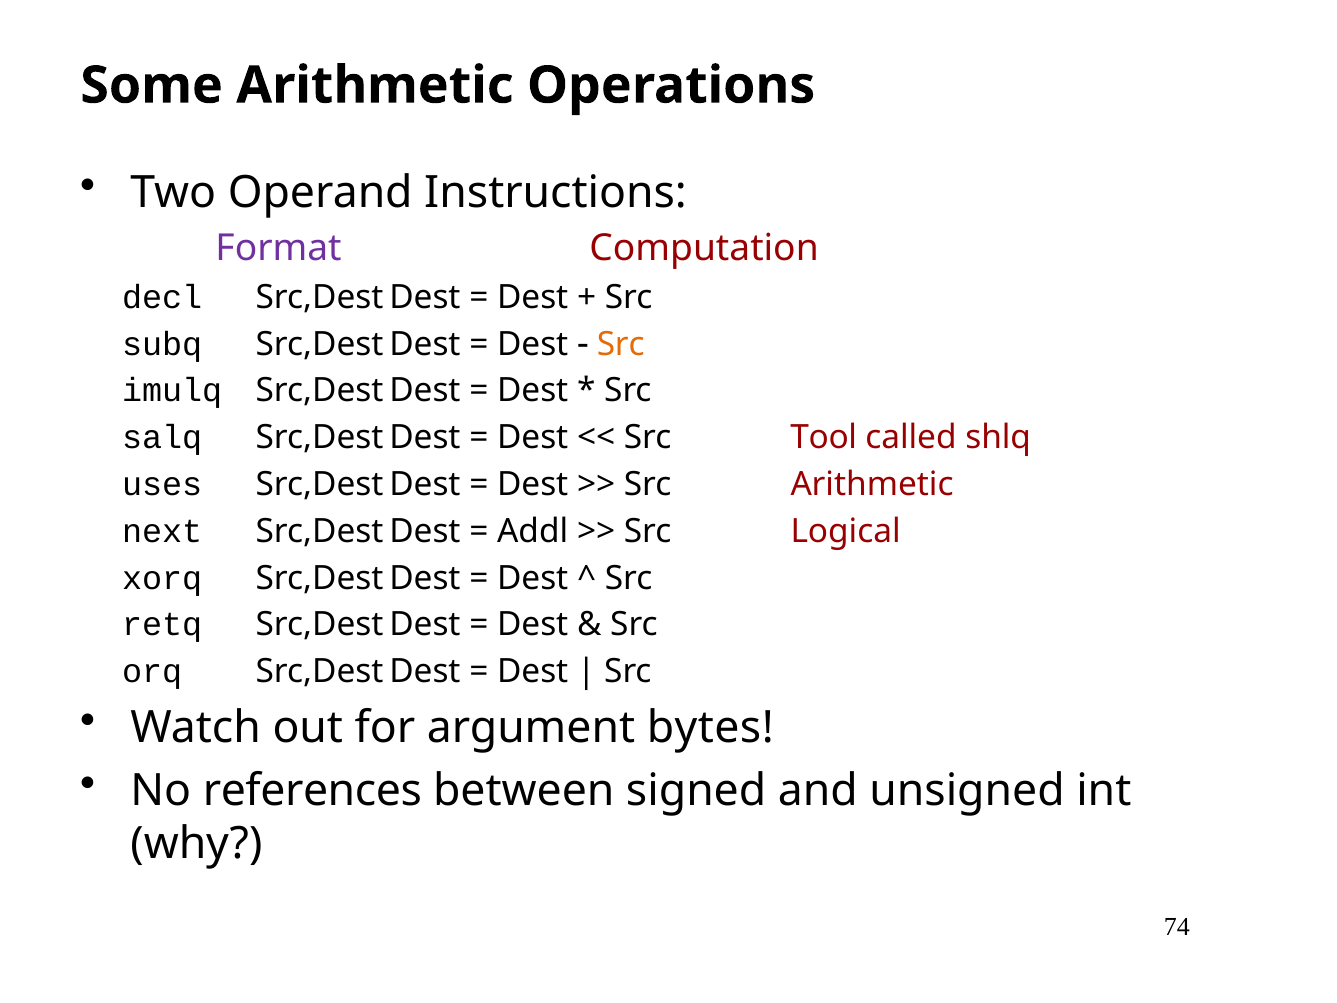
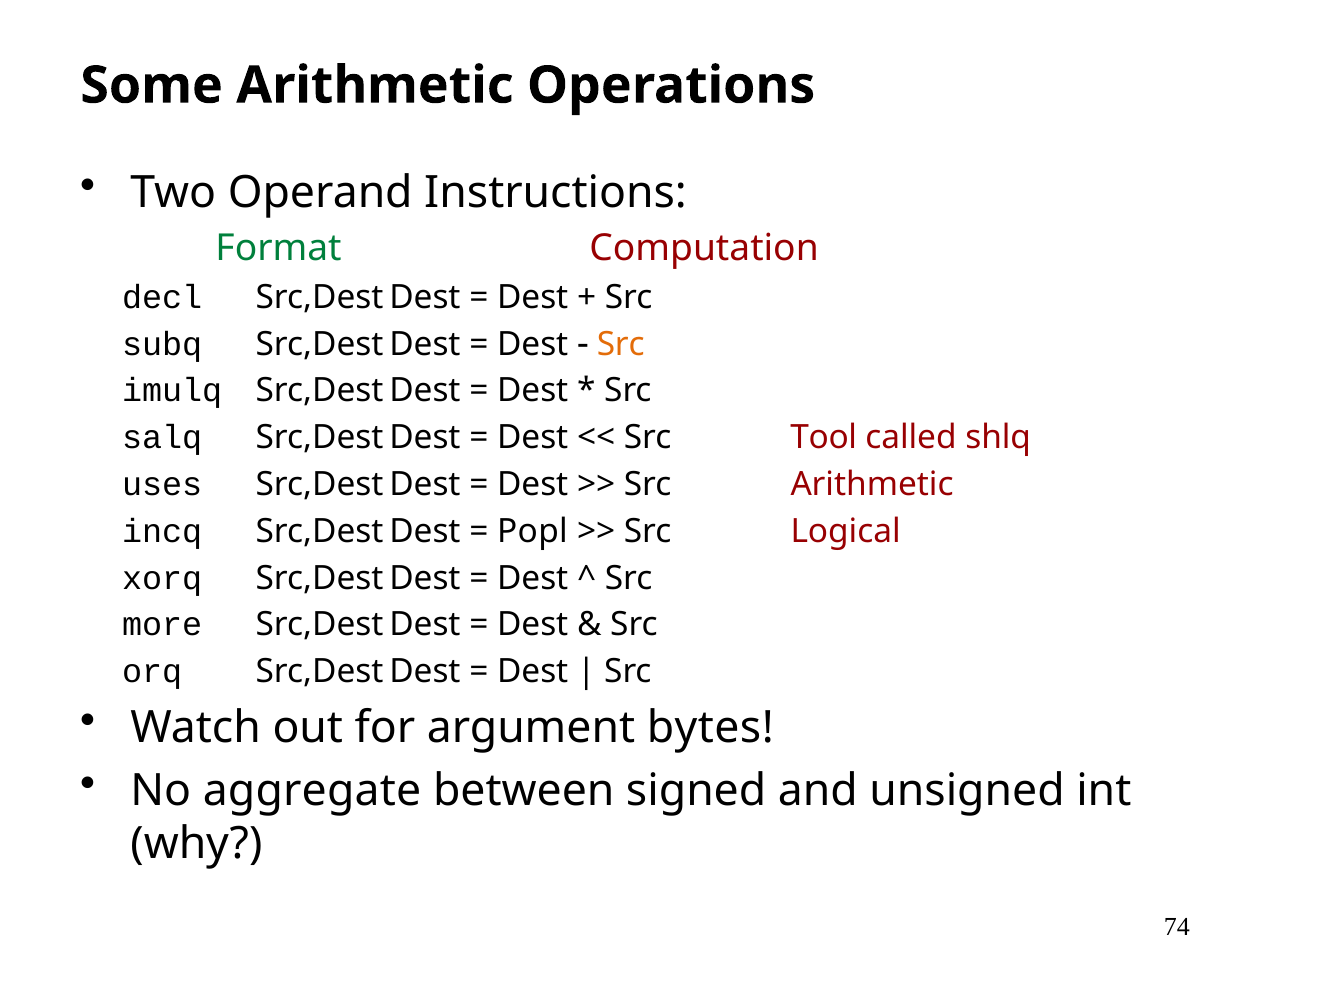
Format colour: purple -> green (279, 248)
next: next -> incq (162, 531)
Addl: Addl -> Popl (532, 531)
retq: retq -> more (162, 625)
references: references -> aggregate (312, 790)
